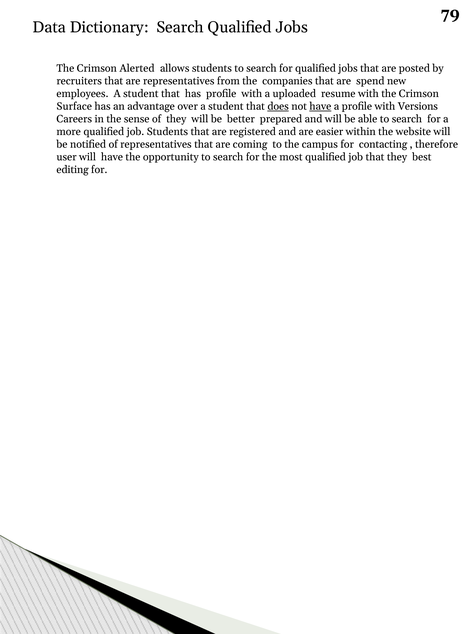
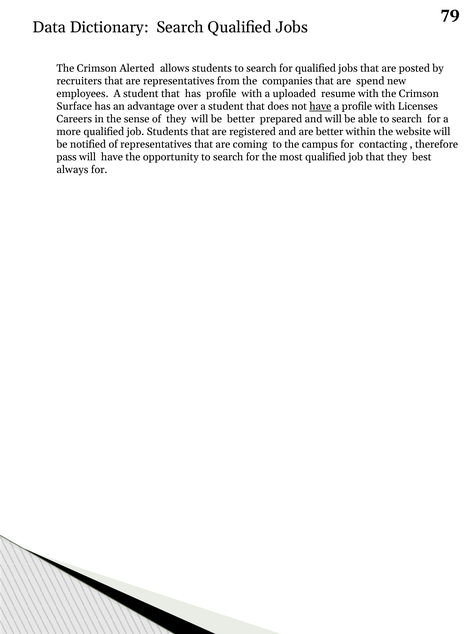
does underline: present -> none (278, 106)
Versions: Versions -> Licenses (418, 106)
are easier: easier -> better (330, 132)
user: user -> pass (67, 157)
editing: editing -> always (72, 170)
